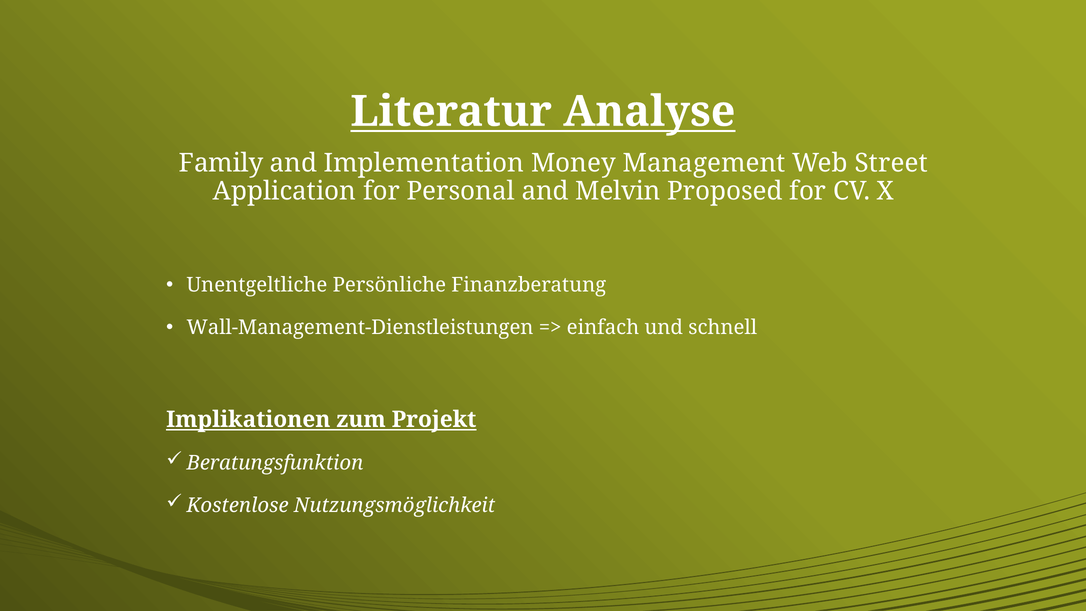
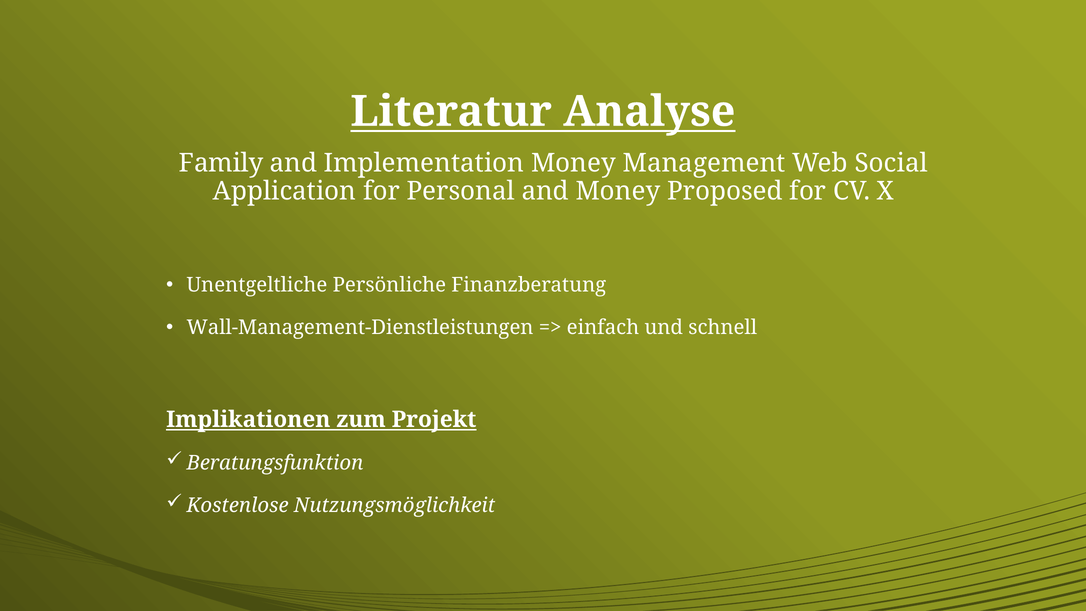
Street: Street -> Social (891, 163)
and Melvin: Melvin -> Money (618, 191)
